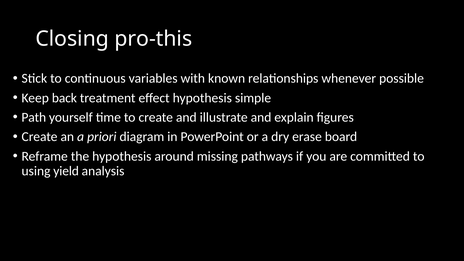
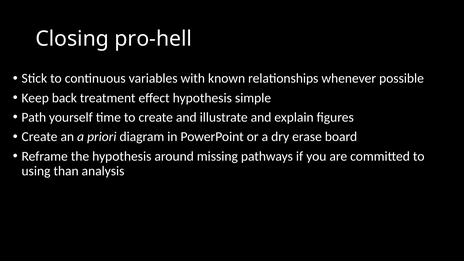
pro-this: pro-this -> pro-hell (153, 39)
yield: yield -> than (66, 171)
